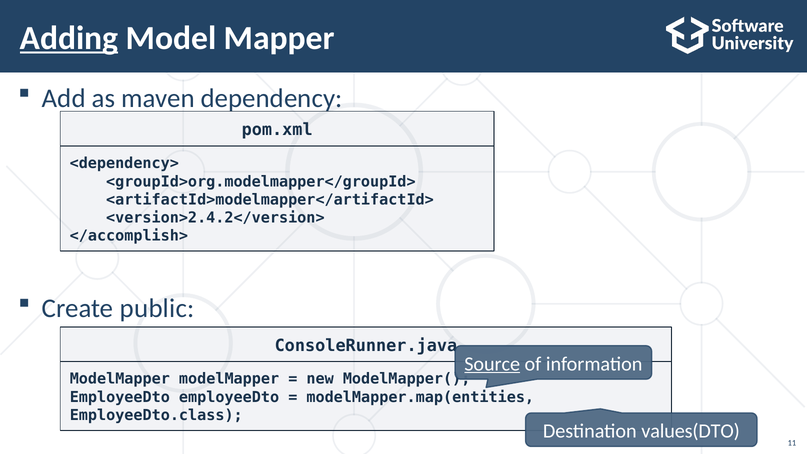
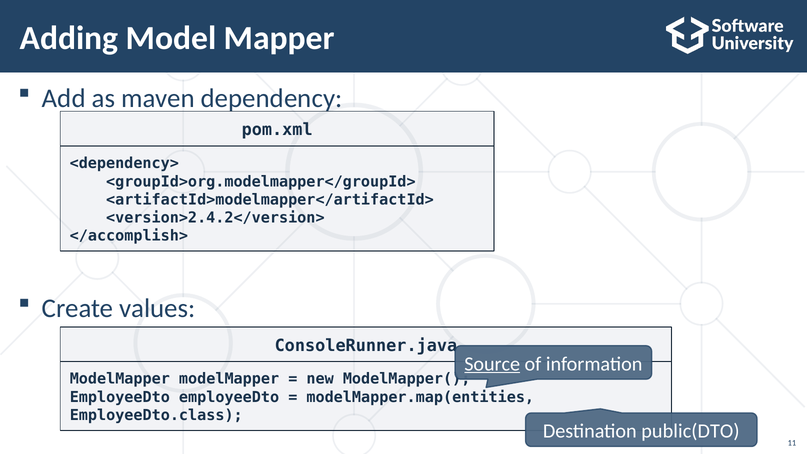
Adding underline: present -> none (69, 38)
public: public -> values (157, 308)
values(DTO: values(DTO -> public(DTO (690, 431)
